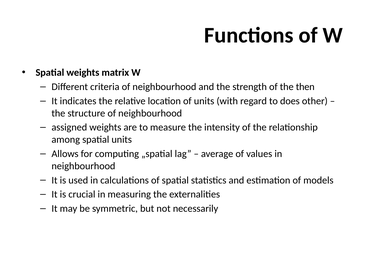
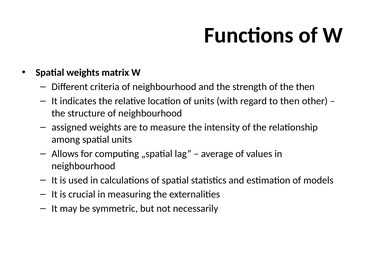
to does: does -> then (290, 101)
